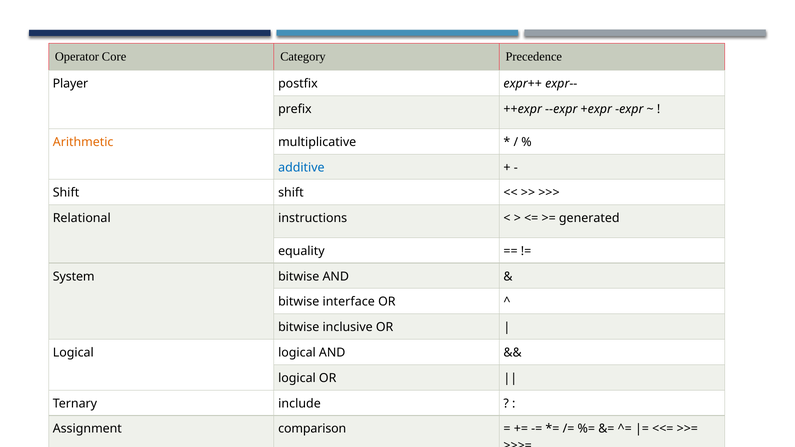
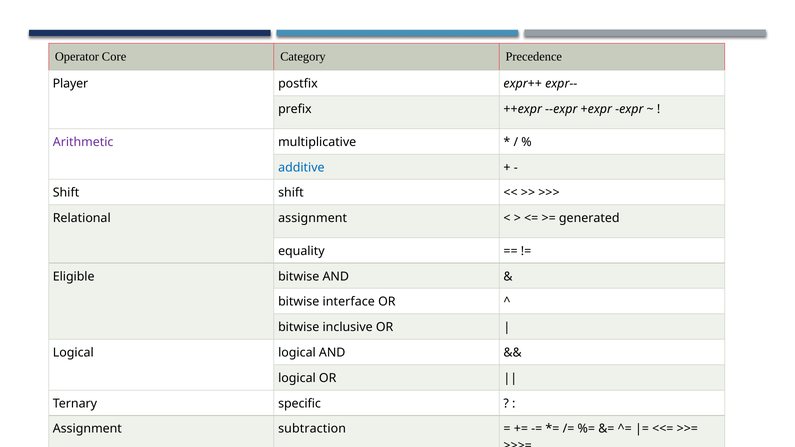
Arithmetic colour: orange -> purple (83, 142)
Relational instructions: instructions -> assignment (313, 218)
System: System -> Eligible (74, 277)
include: include -> specific (300, 404)
comparison: comparison -> subtraction (312, 429)
